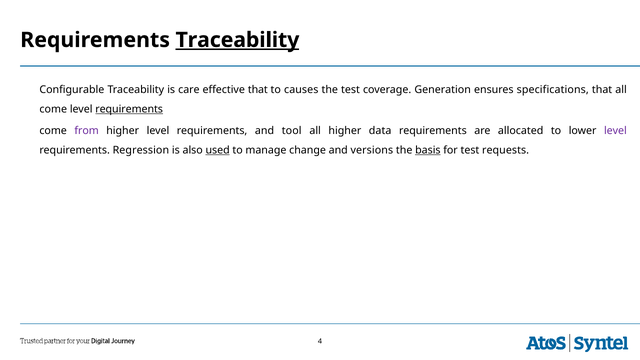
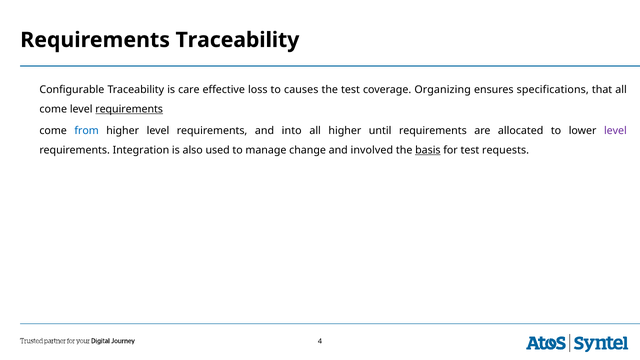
Traceability underline: present -> none (237, 40)
effective that: that -> loss (258, 90)
Generation: Generation -> Organizing (443, 90)
from colour: purple -> blue (87, 131)
tool: tool -> into (292, 131)
data: data -> until (380, 131)
Regression: Regression -> Integration (141, 150)
used underline: present -> none (218, 150)
versions: versions -> involved (372, 150)
